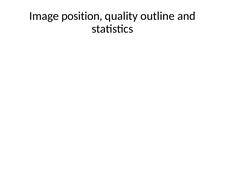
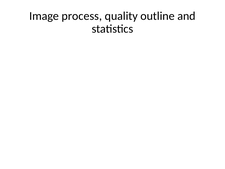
position: position -> process (82, 16)
